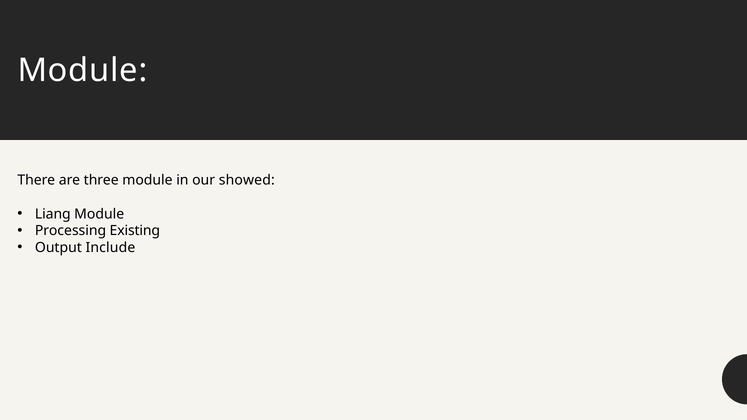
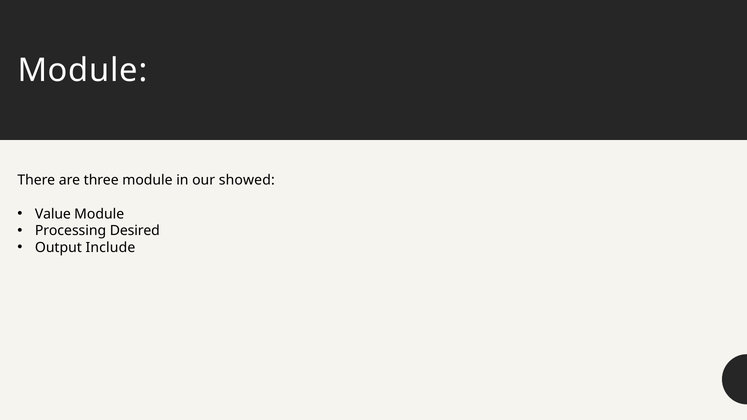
Liang: Liang -> Value (53, 214)
Existing: Existing -> Desired (135, 231)
